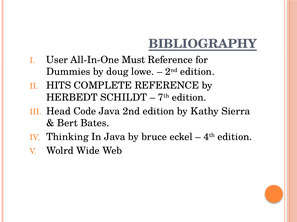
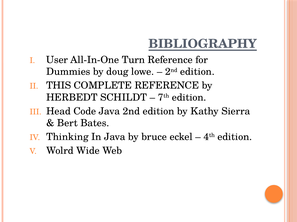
Must: Must -> Turn (133, 60)
HITS: HITS -> THIS (59, 86)
